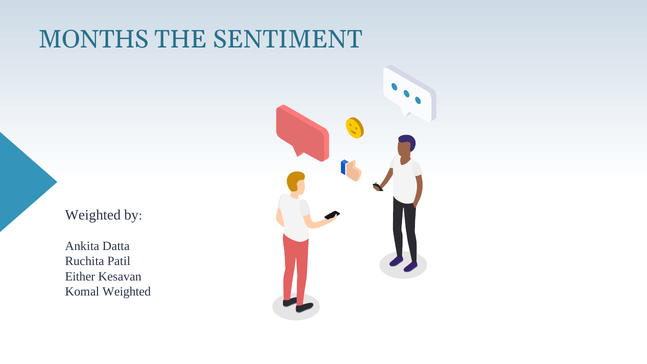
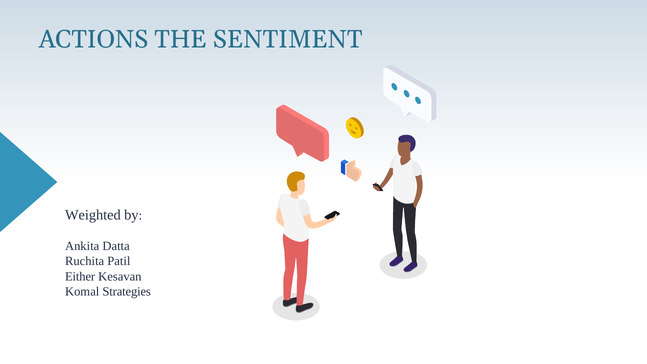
MONTHS: MONTHS -> ACTIONS (93, 39)
Komal Weighted: Weighted -> Strategies (127, 291)
